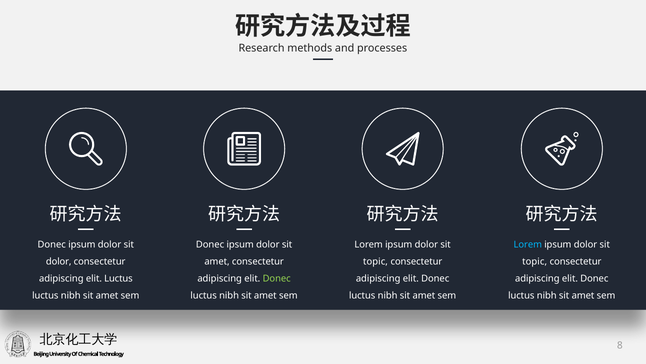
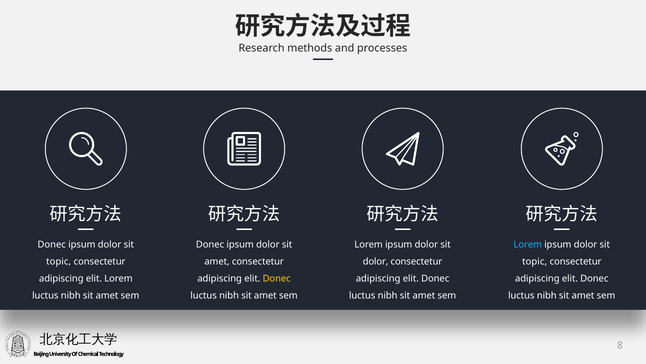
dolor: dolor -> topic (59, 261)
topic: topic -> dolor (376, 261)
elit Luctus: Luctus -> Lorem (118, 278)
Donec colour: light green -> yellow (277, 278)
